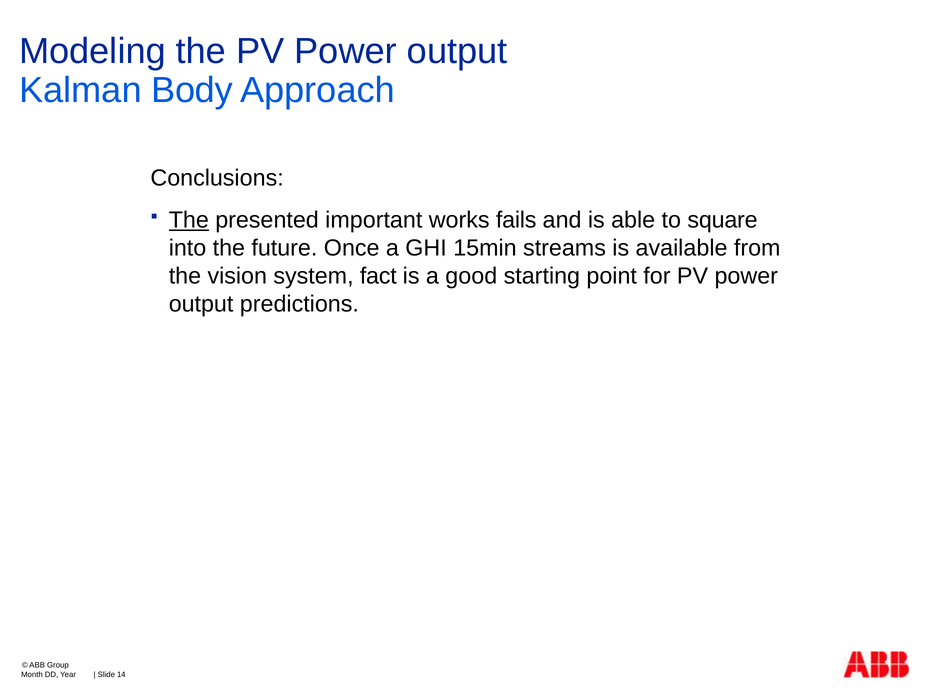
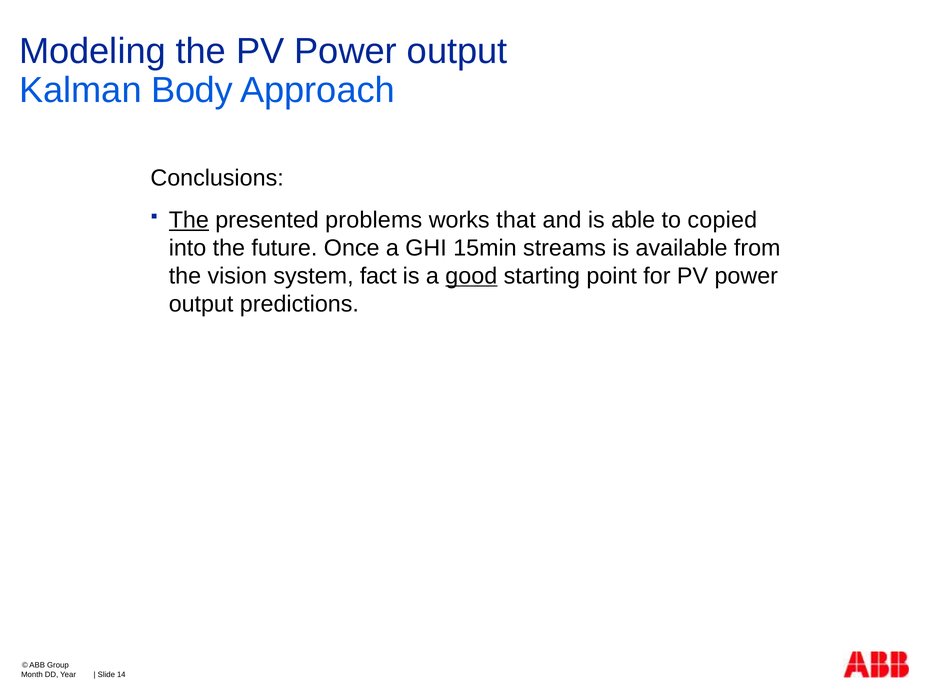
important: important -> problems (374, 220)
fails: fails -> that (516, 220)
square: square -> copied (722, 220)
good underline: none -> present (471, 276)
